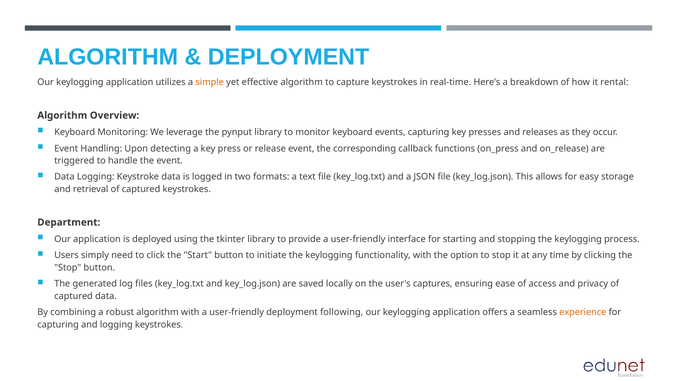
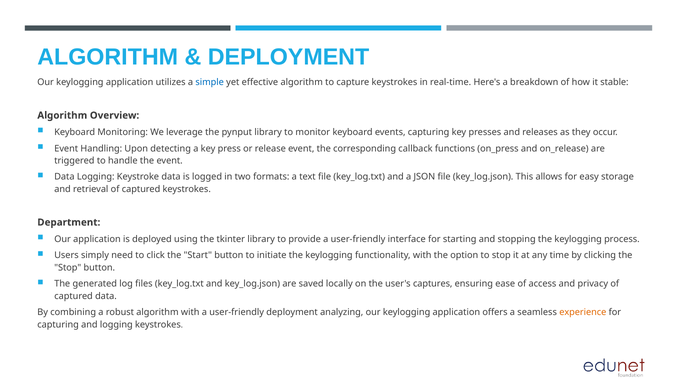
simple colour: orange -> blue (210, 82)
rental: rental -> stable (614, 82)
following: following -> analyzing (342, 312)
